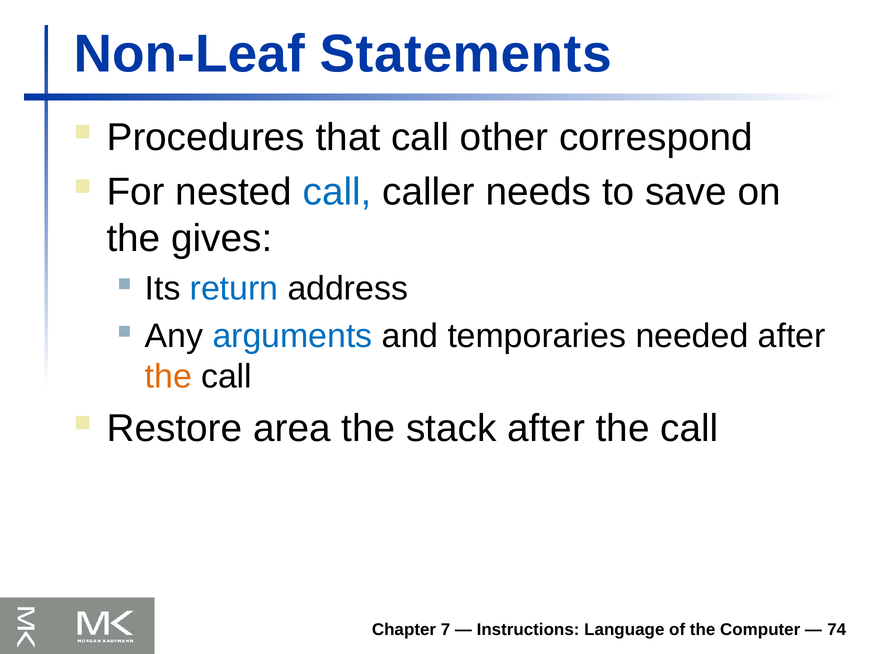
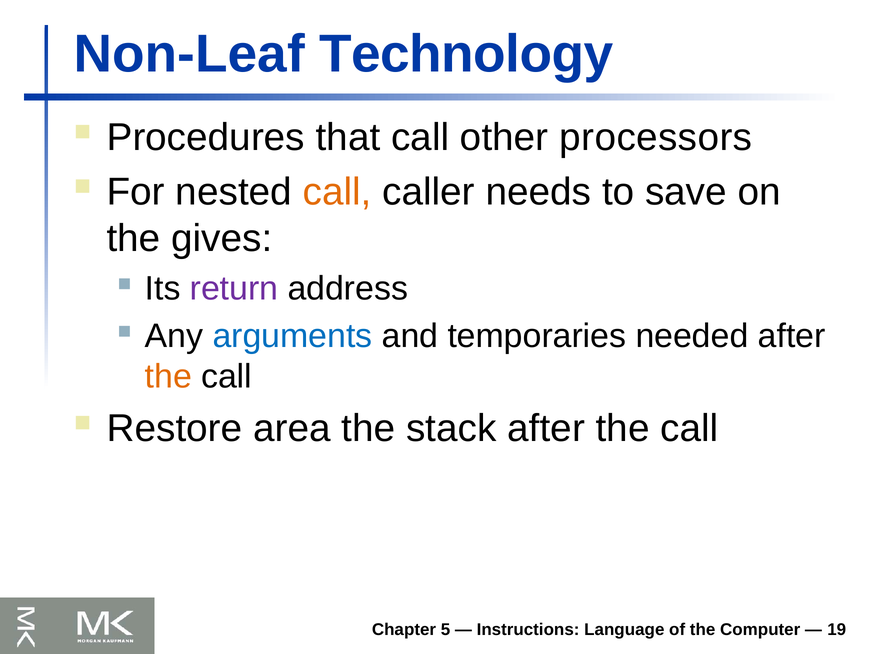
Statements: Statements -> Technology (466, 54)
correspond: correspond -> processors (656, 138)
call colour: blue -> orange (337, 192)
return colour: blue -> purple (234, 289)
7: 7 -> 5 (446, 629)
74: 74 -> 19 (837, 629)
